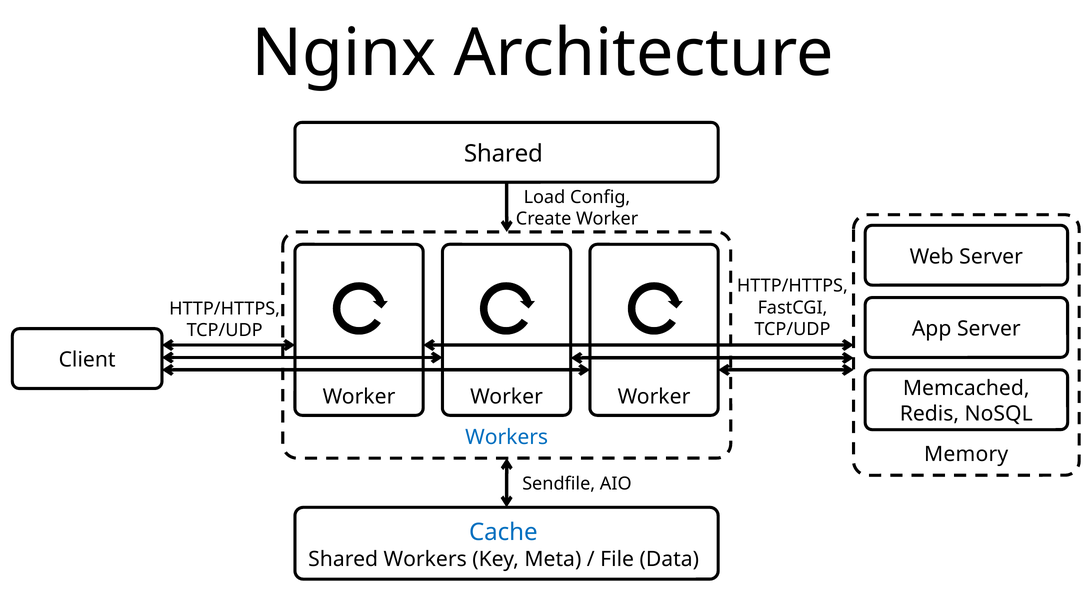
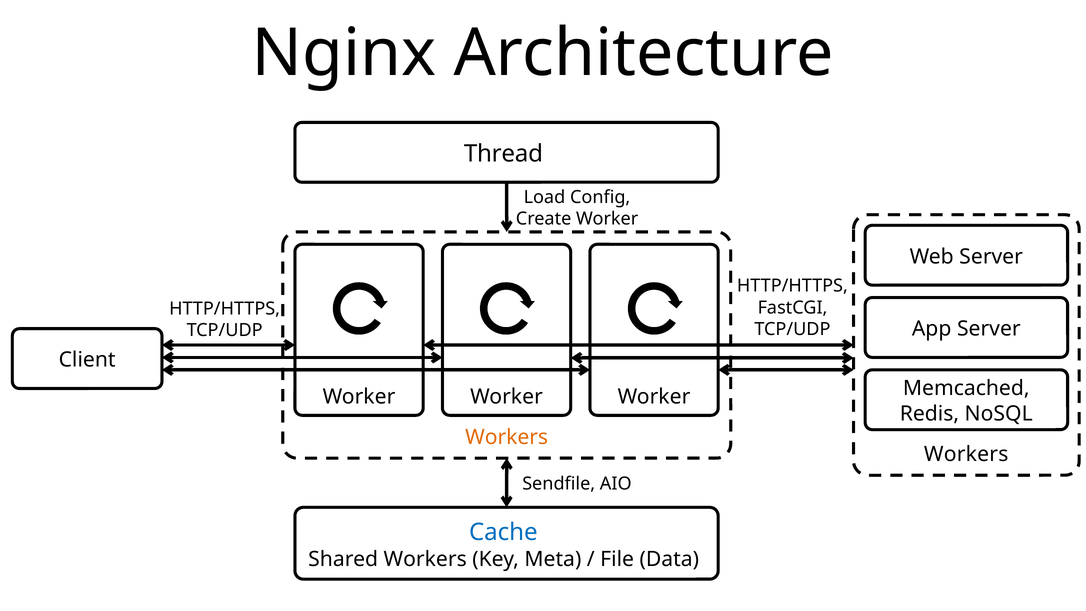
Shared: Shared -> Thread (503, 154)
Workers colour: blue -> orange (507, 437)
Memory: Memory -> Workers (966, 454)
